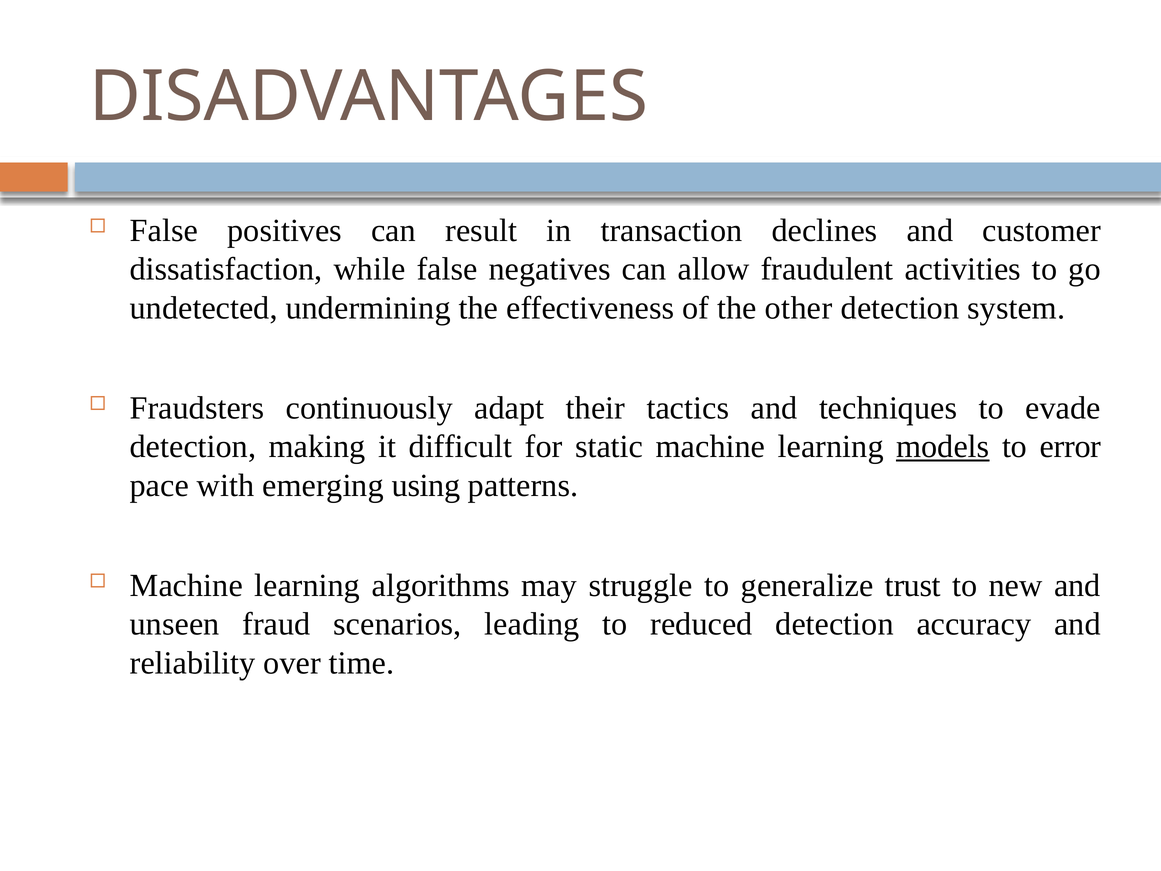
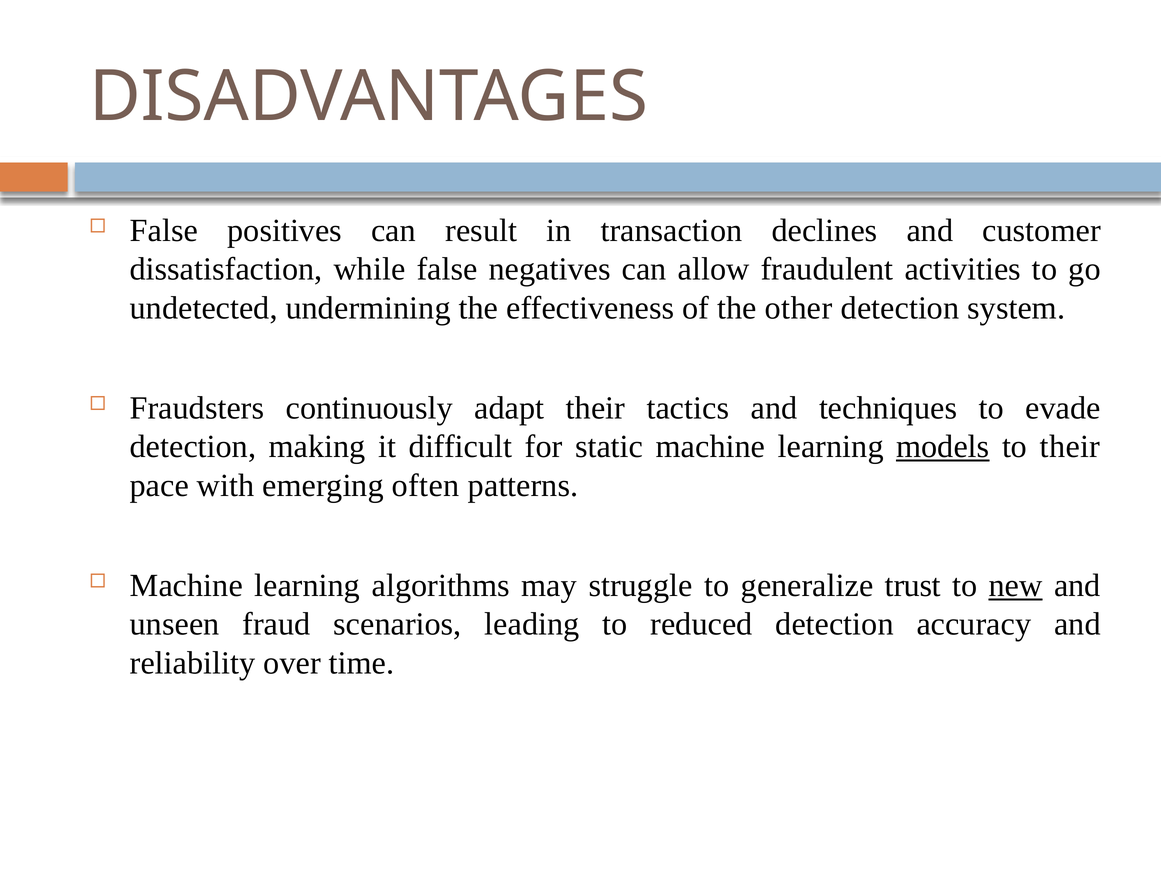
to error: error -> their (1070, 447)
using: using -> often (426, 485)
new underline: none -> present (1016, 585)
